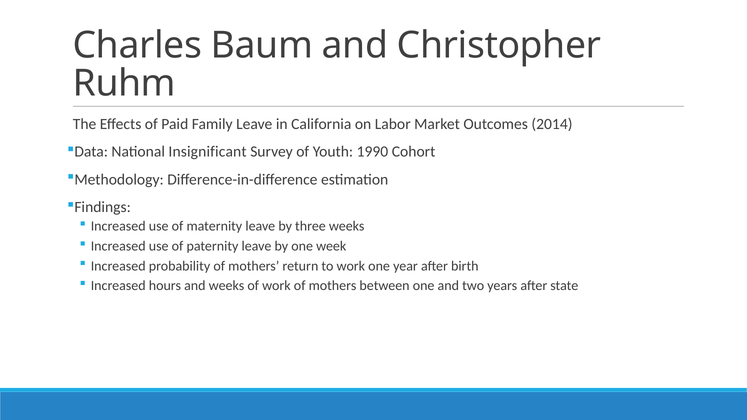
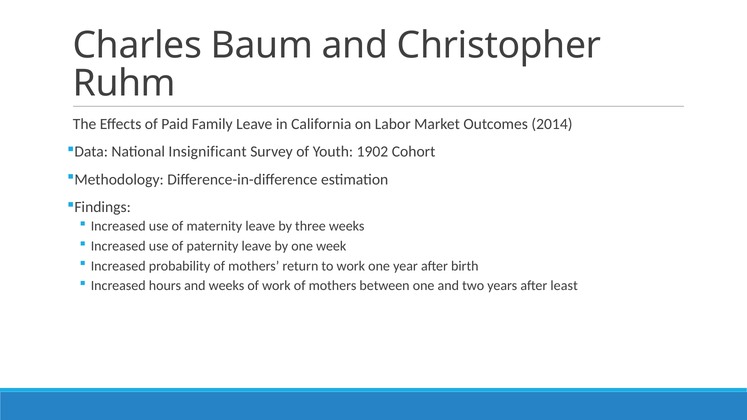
1990: 1990 -> 1902 (372, 152)
state: state -> least (564, 286)
